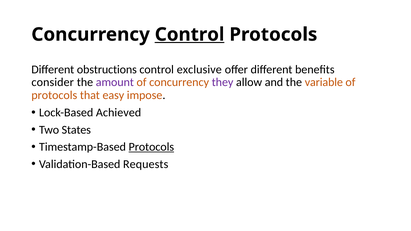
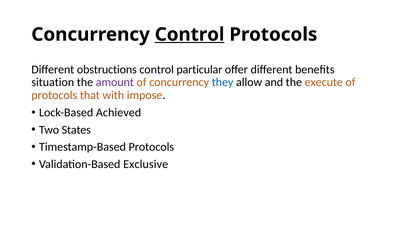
exclusive: exclusive -> particular (199, 69)
consider: consider -> situation (53, 82)
they colour: purple -> blue (223, 82)
variable: variable -> execute (324, 82)
easy: easy -> with (113, 95)
Protocols underline: present -> none (151, 147)
Requests: Requests -> Exclusive (146, 164)
